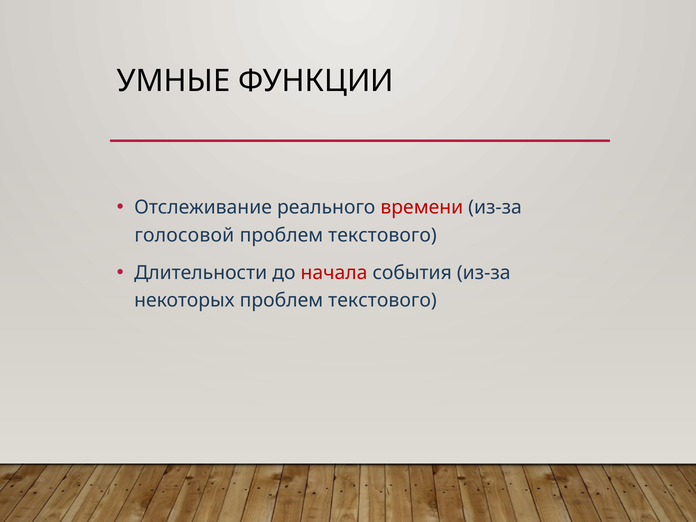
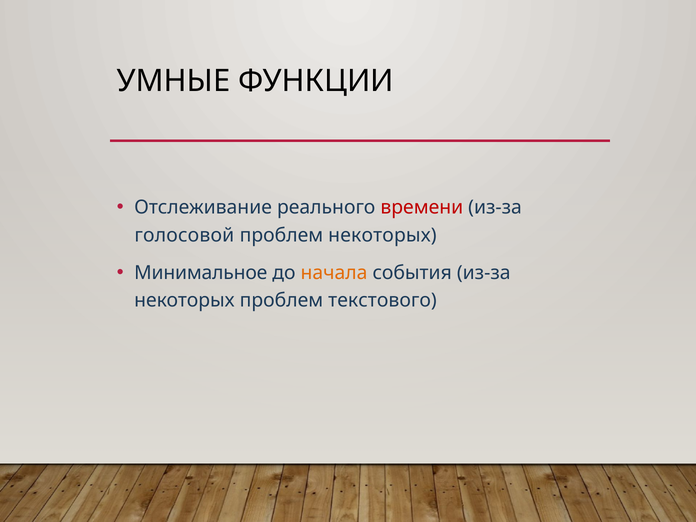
текстового: текстового -> некоторых (382, 235)
Длительности: Длительности -> Минимальное (201, 273)
начала colour: red -> orange (334, 273)
